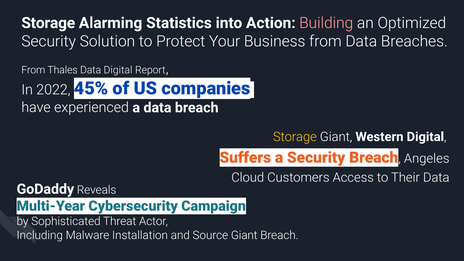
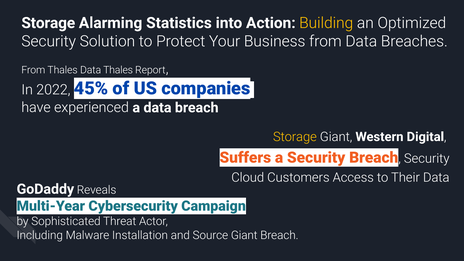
Building colour: pink -> yellow (326, 23)
Data Digital: Digital -> Thales (118, 70)
Angeles: Angeles -> Security (427, 159)
